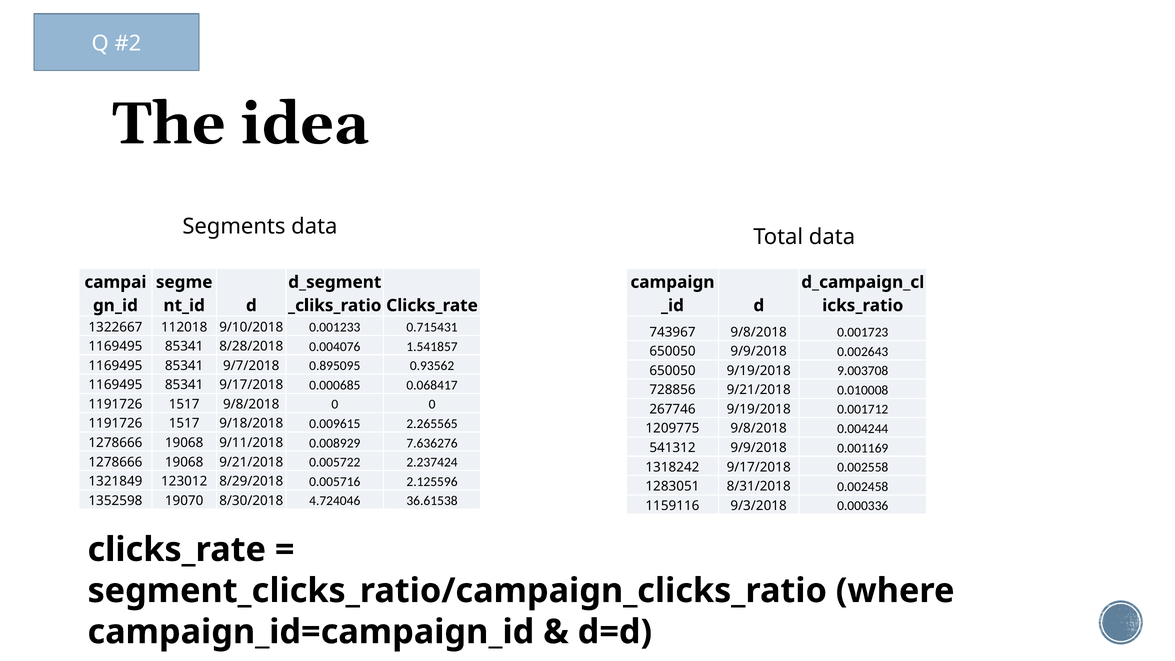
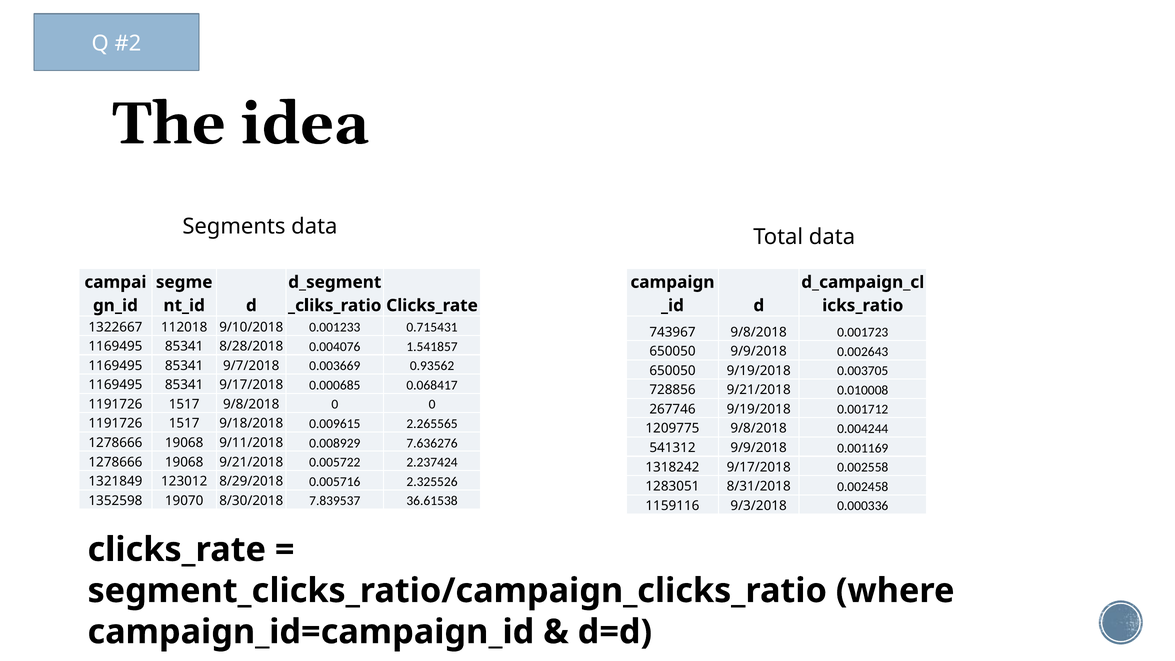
0.895095: 0.895095 -> 0.003669 (335, 366)
9.003708: 9.003708 -> 0.003705 (863, 371)
2.125596: 2.125596 -> 2.325526 (432, 482)
4.724046: 4.724046 -> 7.839537 (335, 501)
